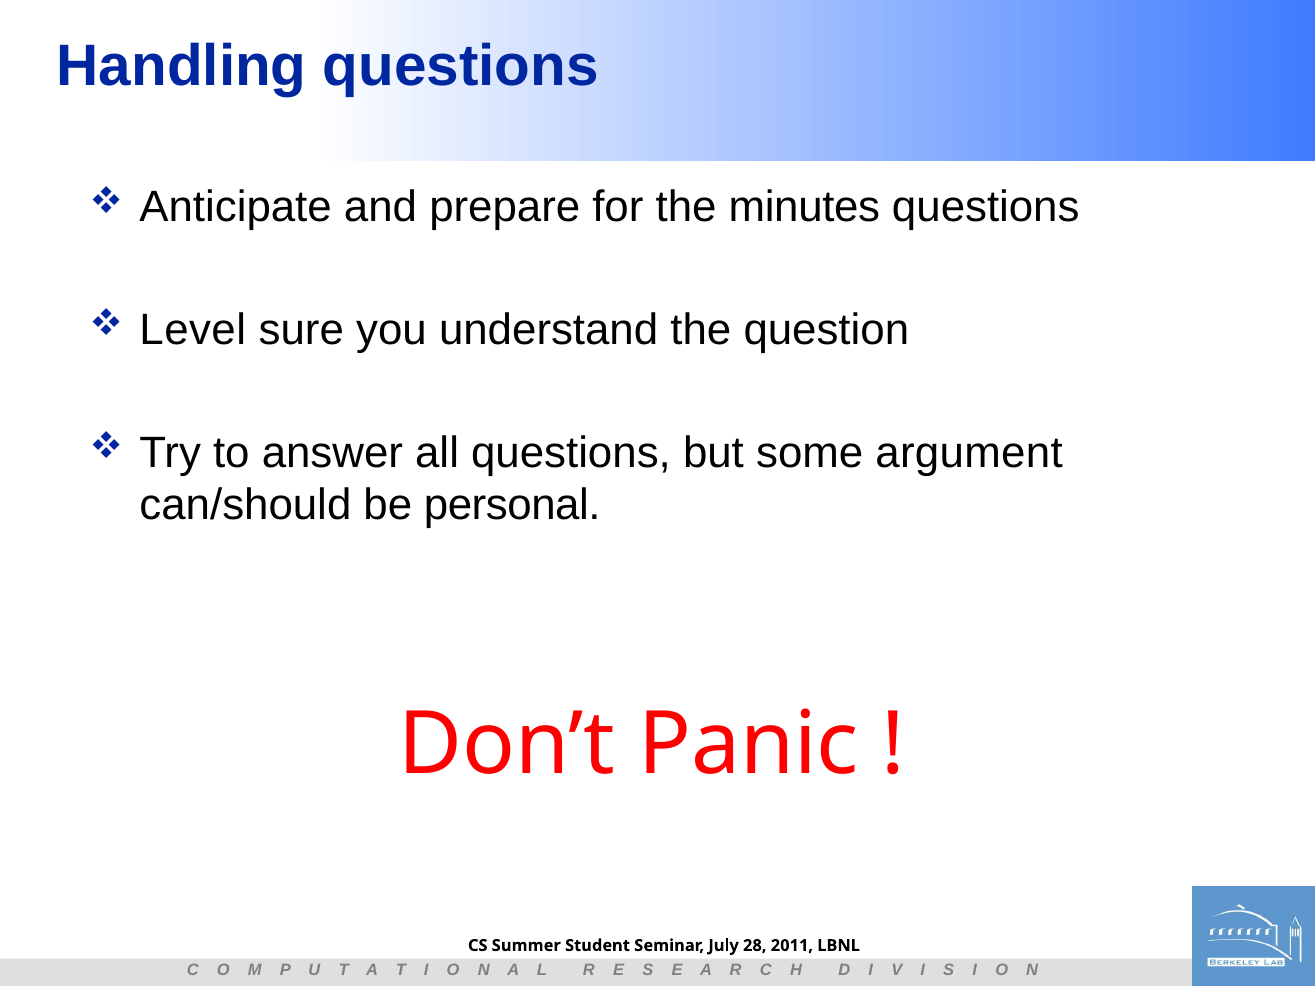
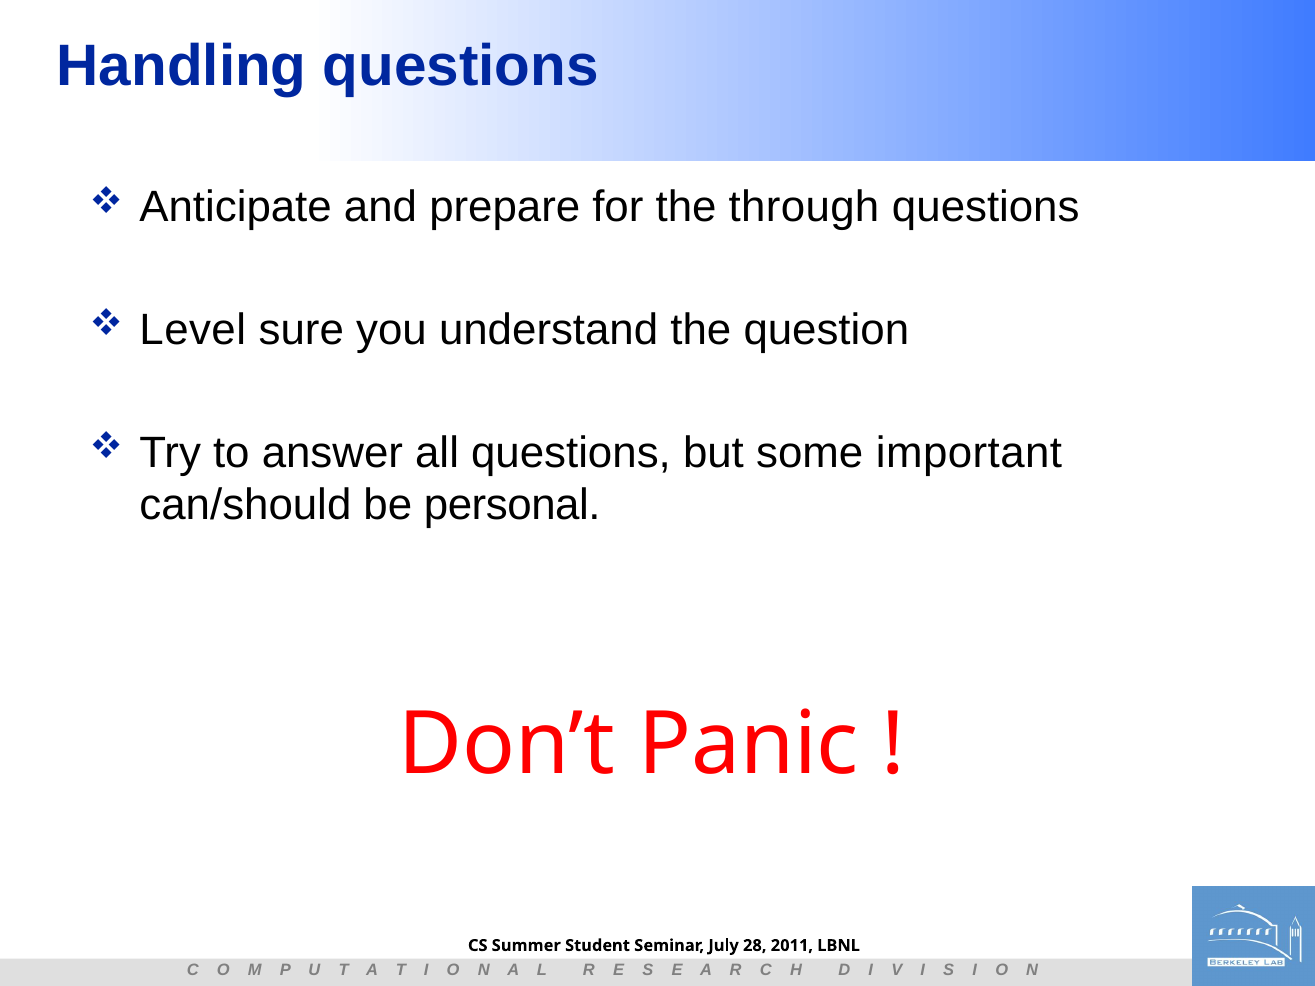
minutes: minutes -> through (804, 207)
argument: argument -> important (969, 453)
